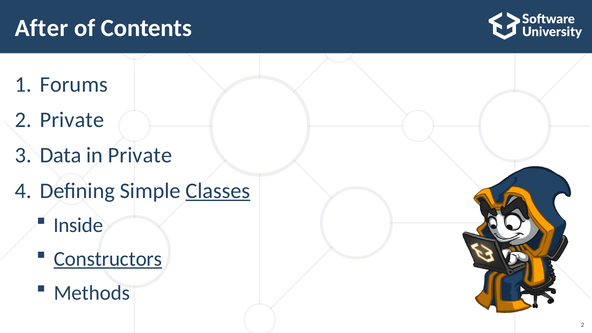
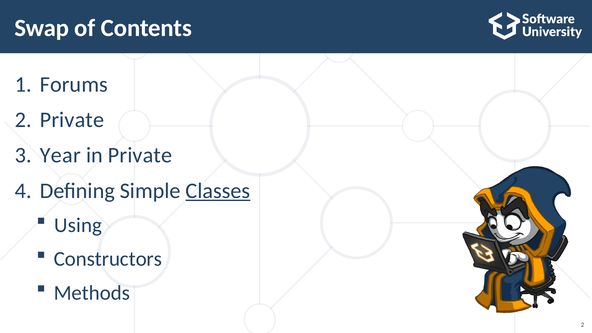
After: After -> Swap (42, 28)
Data: Data -> Year (60, 155)
Inside: Inside -> Using (78, 225)
Constructors underline: present -> none (108, 259)
